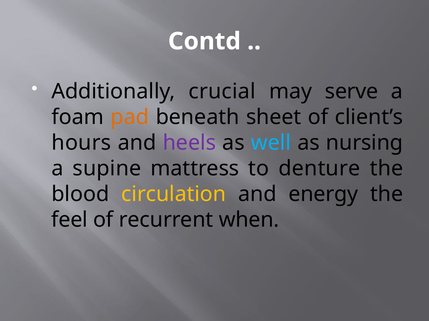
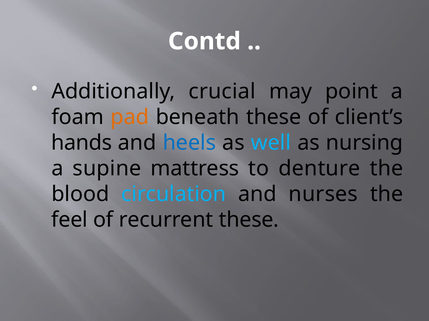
serve: serve -> point (352, 92)
beneath sheet: sheet -> these (274, 117)
hours: hours -> hands (82, 143)
heels colour: purple -> blue (189, 143)
circulation colour: yellow -> light blue (174, 195)
energy: energy -> nurses (323, 195)
recurrent when: when -> these (249, 220)
